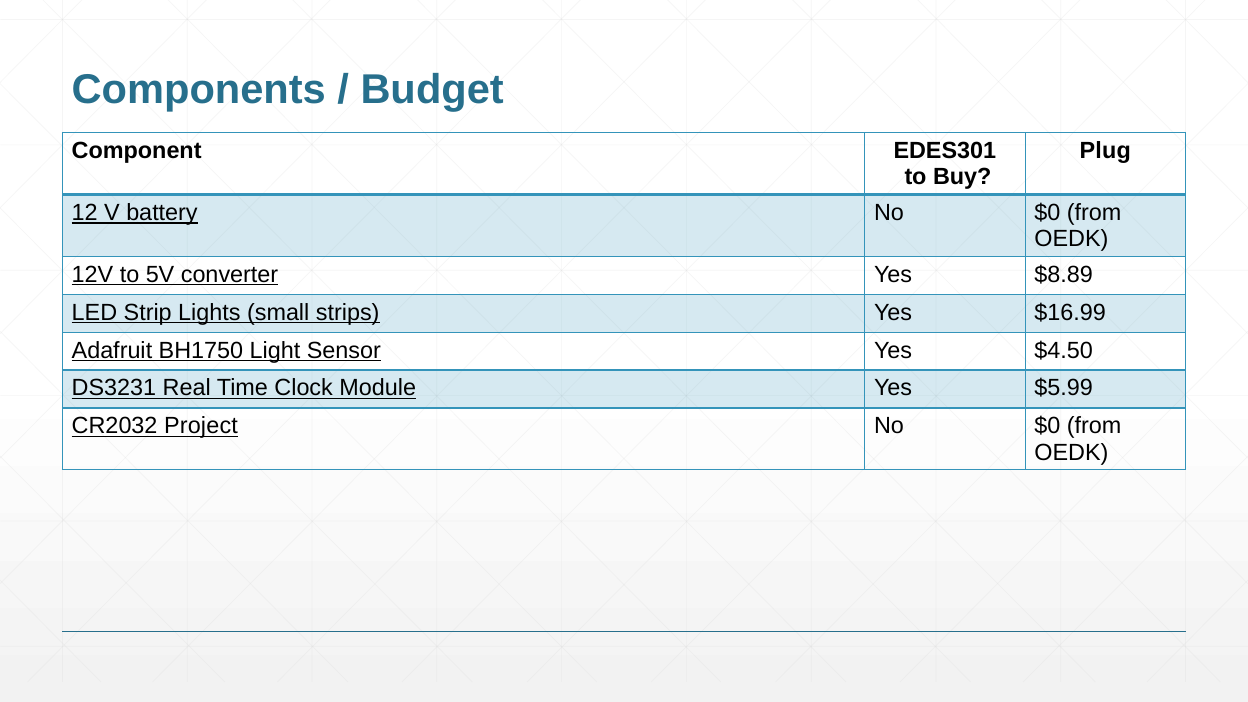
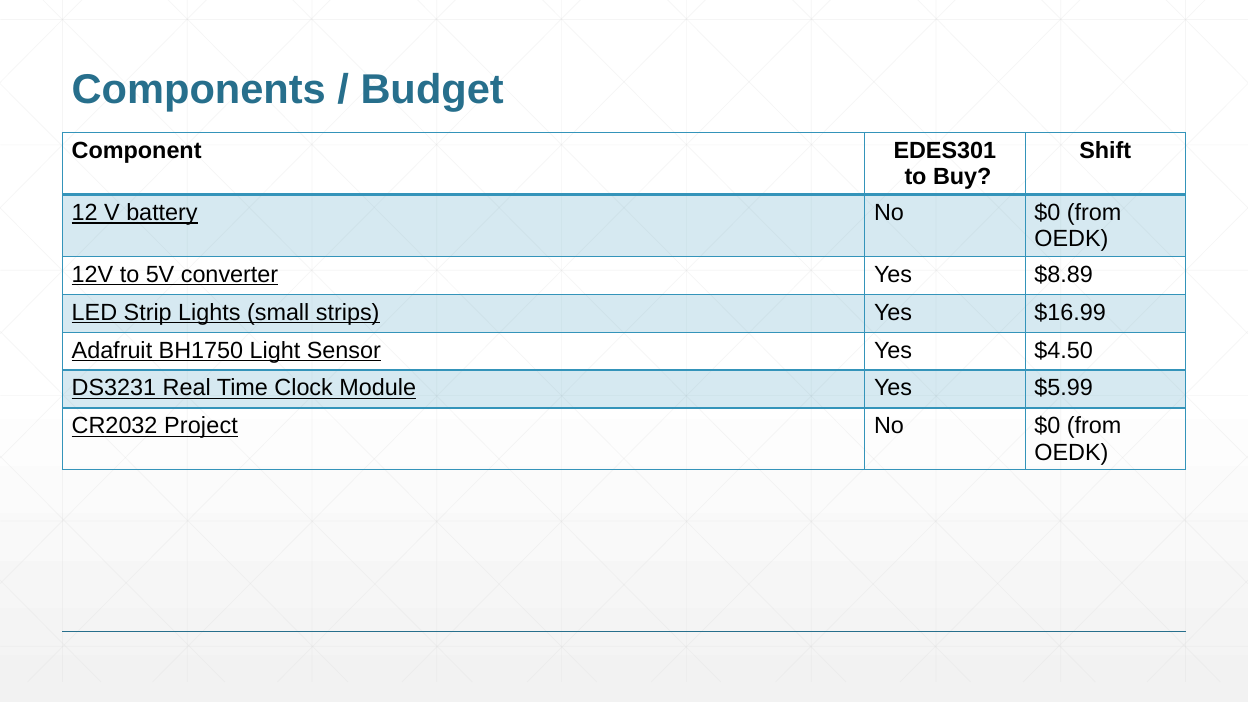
Plug: Plug -> Shift (1105, 151)
